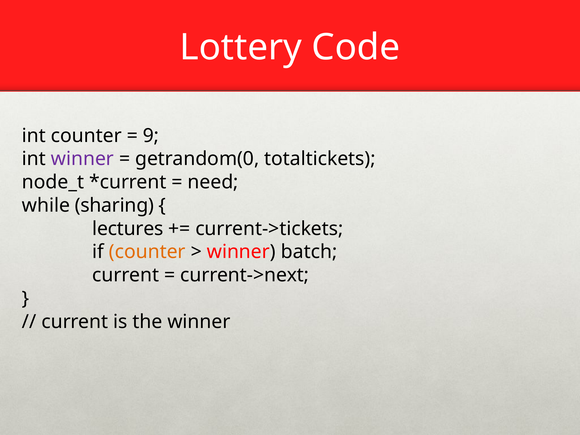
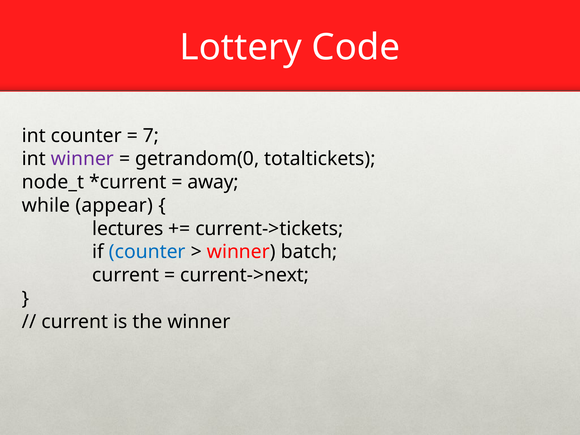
9: 9 -> 7 (151, 136)
need: need -> away (213, 182)
sharing: sharing -> appear (114, 205)
counter colour: orange -> blue (147, 252)
